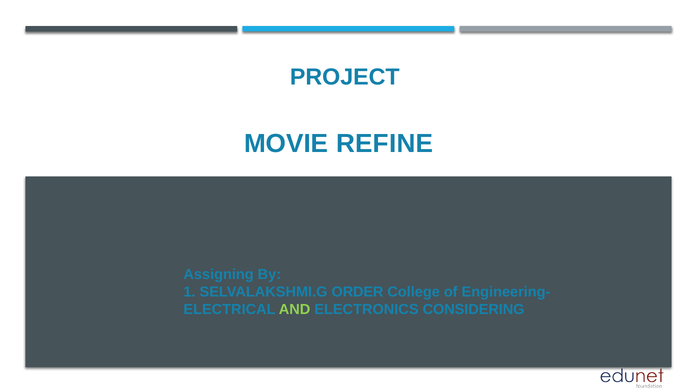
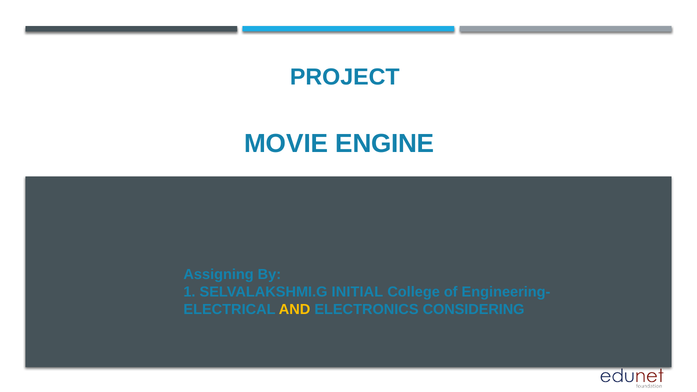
REFINE: REFINE -> ENGINE (385, 144)
ORDER: ORDER -> INITIAL (357, 292)
AND colour: light green -> yellow (295, 309)
